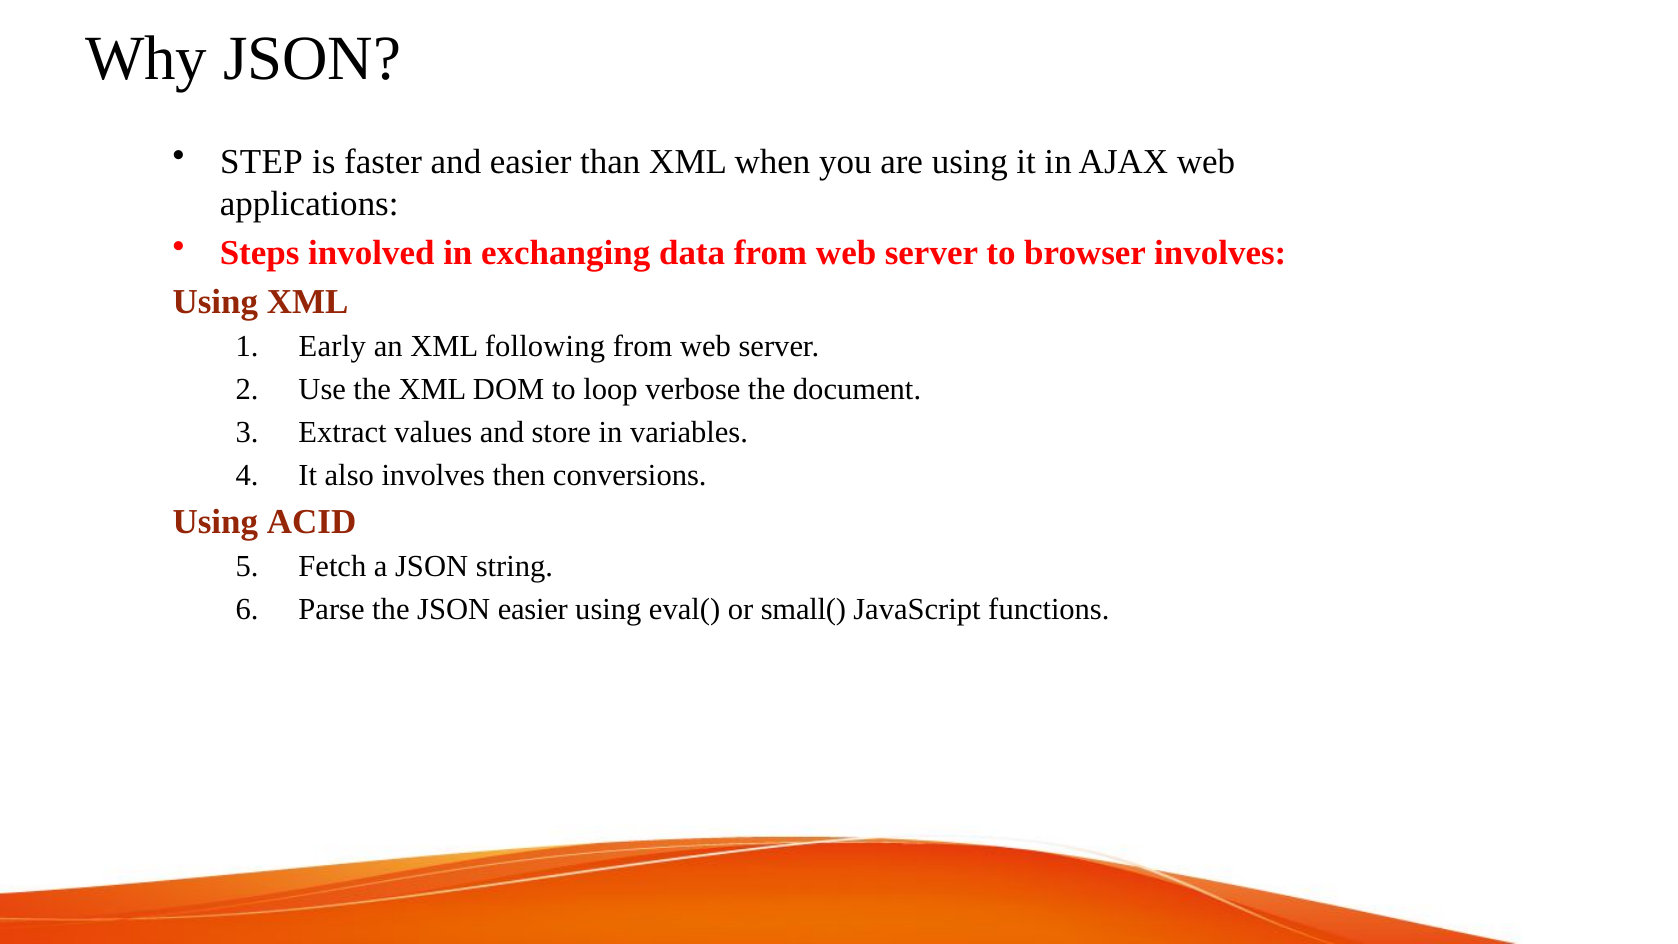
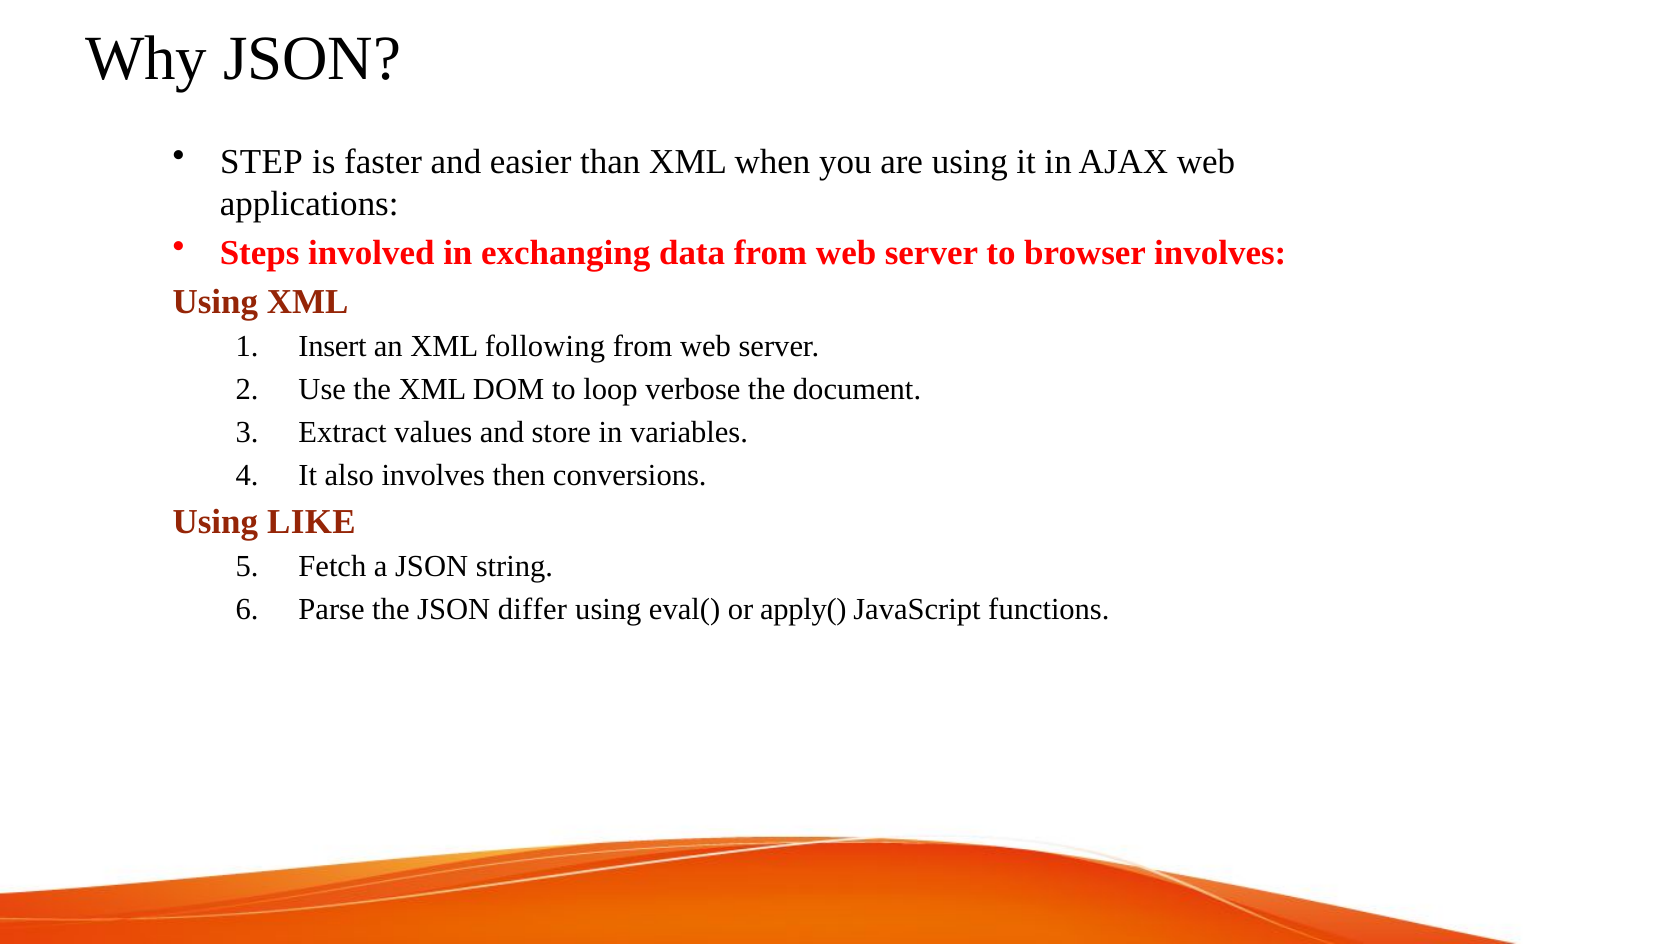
Early: Early -> Insert (333, 347)
ACID: ACID -> LIKE (311, 522)
JSON easier: easier -> differ (532, 609)
small(: small( -> apply( (803, 609)
